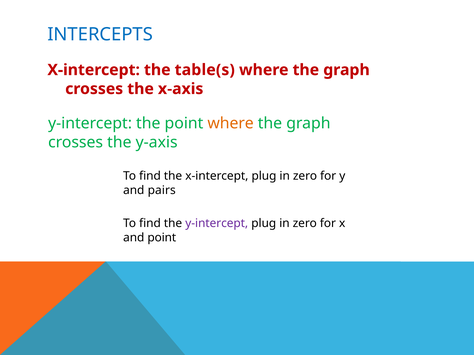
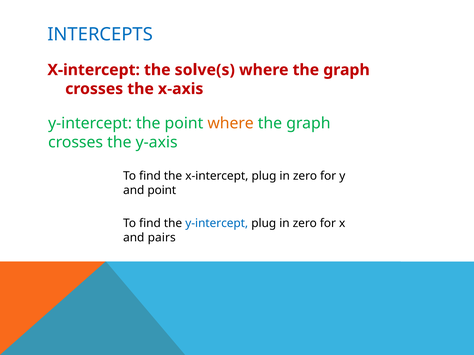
table(s: table(s -> solve(s (205, 70)
and pairs: pairs -> point (162, 190)
y-intercept colour: purple -> blue (217, 224)
and point: point -> pairs (162, 238)
